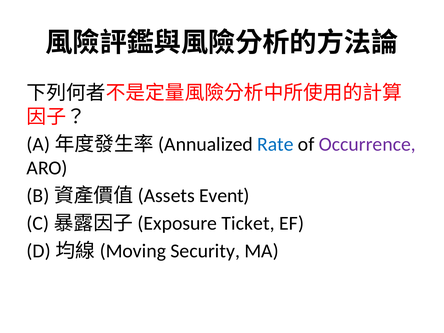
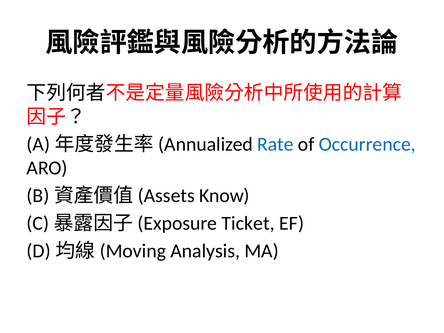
Occurrence colour: purple -> blue (367, 144)
Event: Event -> Know (224, 196)
Security: Security -> Analysis (205, 251)
